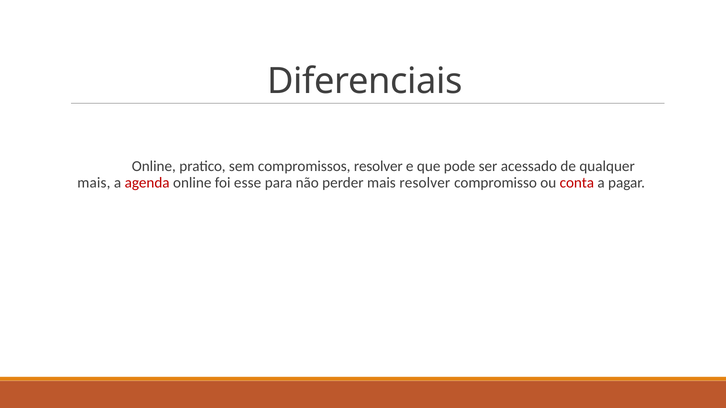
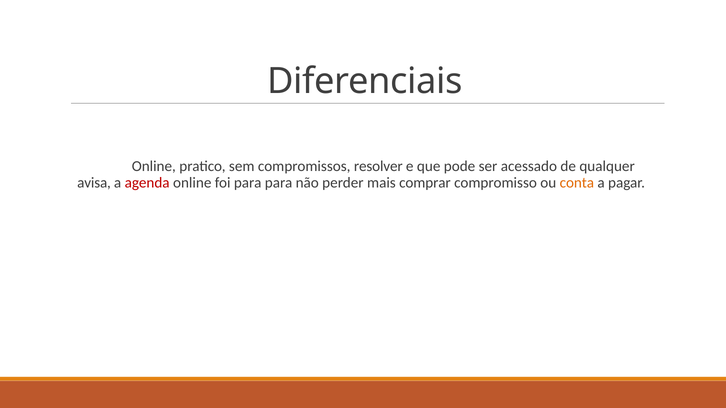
mais: mais -> avisa (94, 183)
foi esse: esse -> para (248, 183)
mais resolver: resolver -> comprar (425, 183)
conta colour: red -> orange (577, 183)
